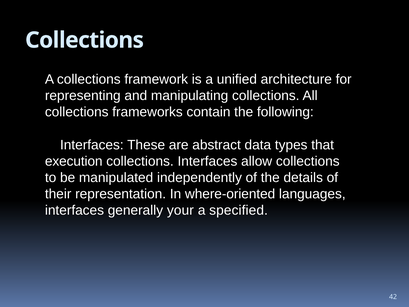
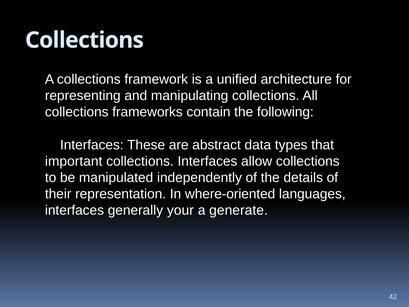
execution: execution -> important (74, 161)
specified: specified -> generate (239, 210)
